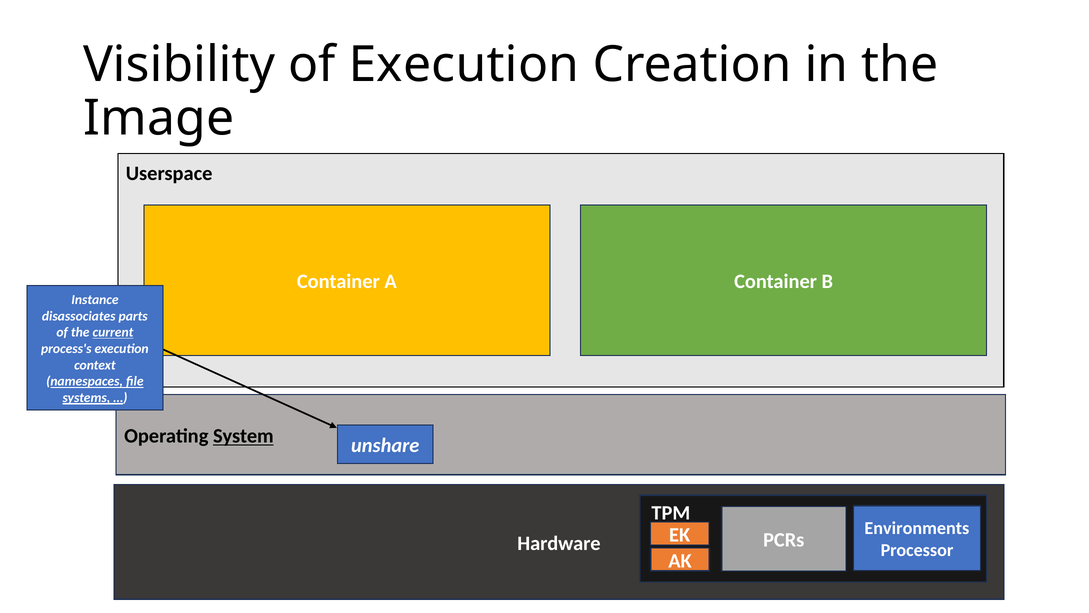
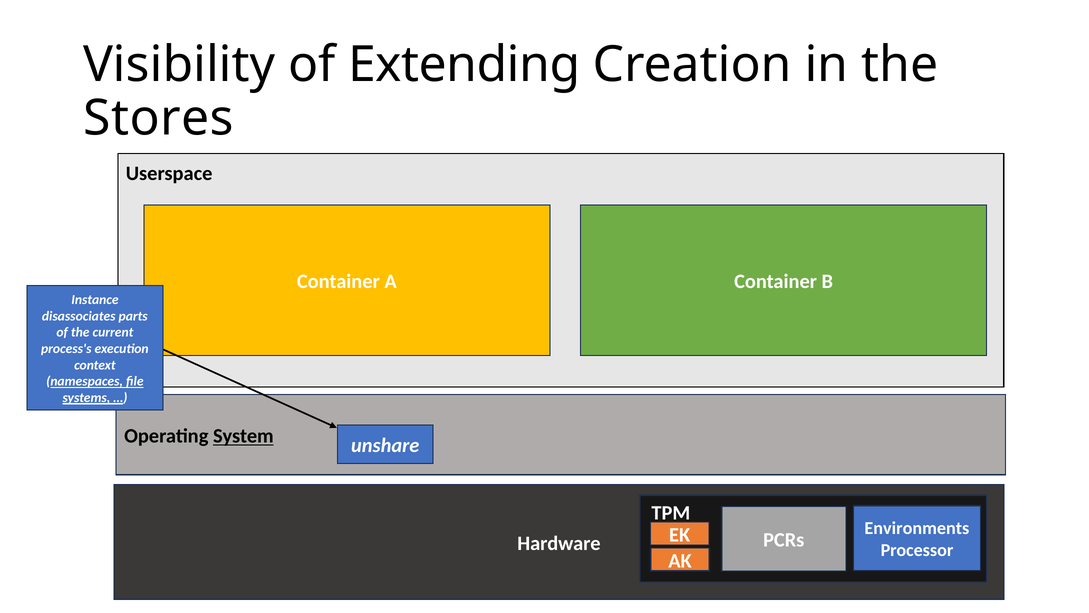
of Execution: Execution -> Extending (464, 65)
Image: Image -> Stores (159, 118)
current underline: present -> none (113, 332)
